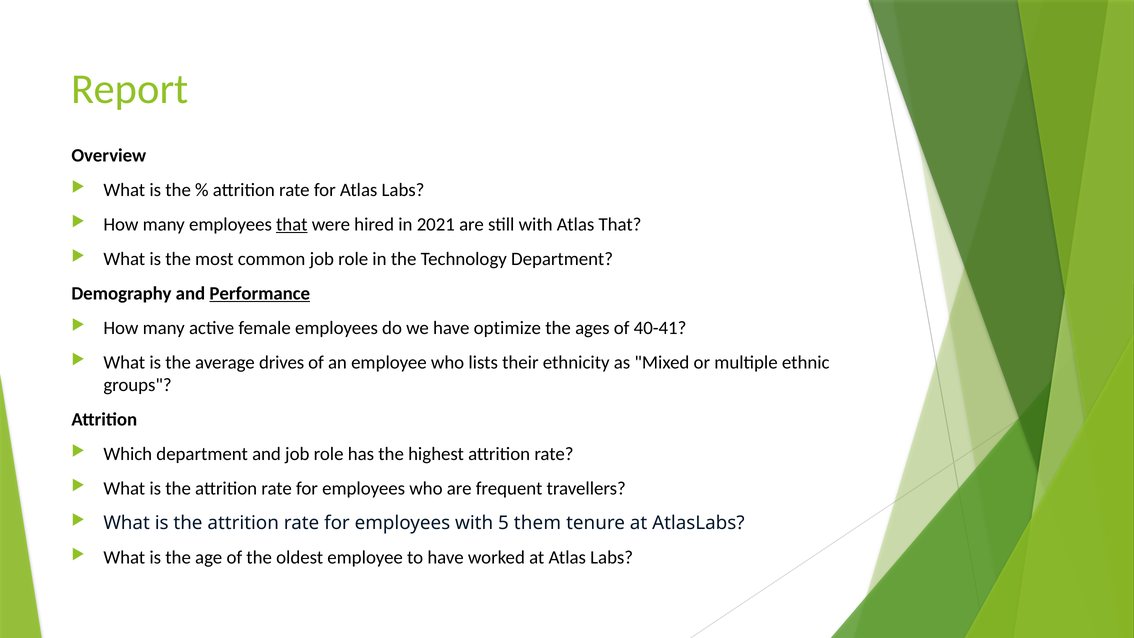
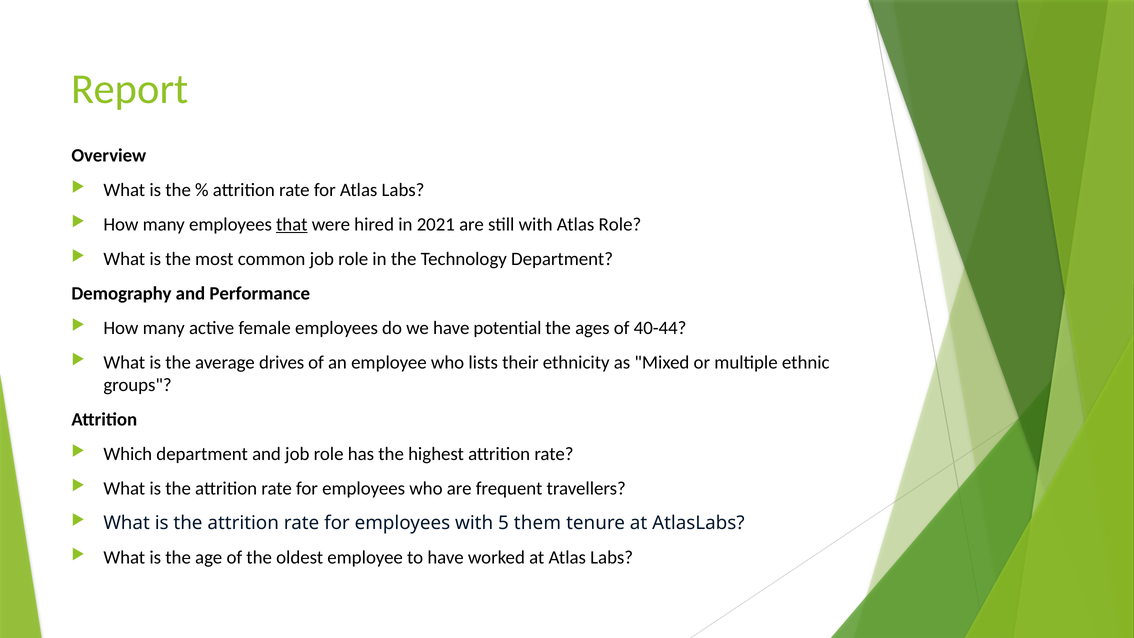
Atlas That: That -> Role (620, 224)
Performance underline: present -> none (260, 293)
optimize: optimize -> potential (507, 328)
40-41: 40-41 -> 40-44 (660, 328)
